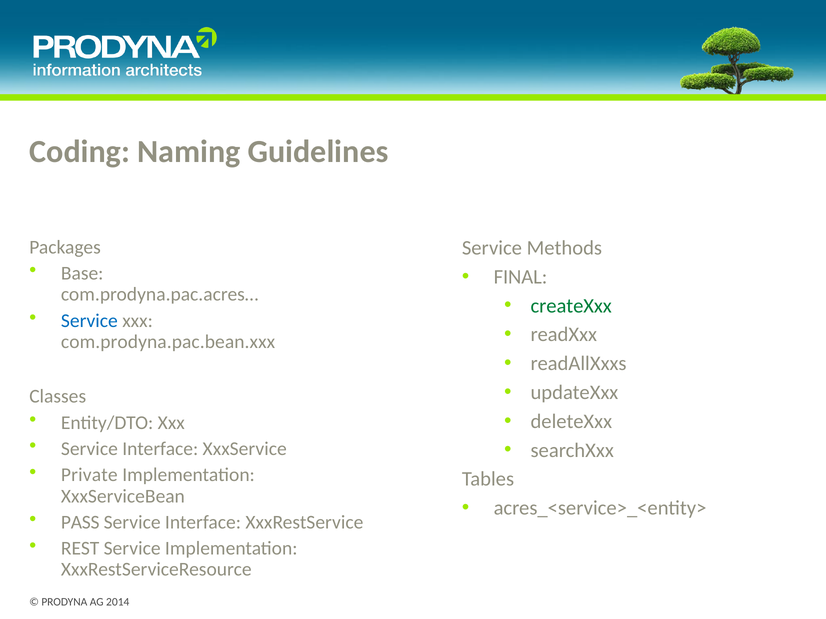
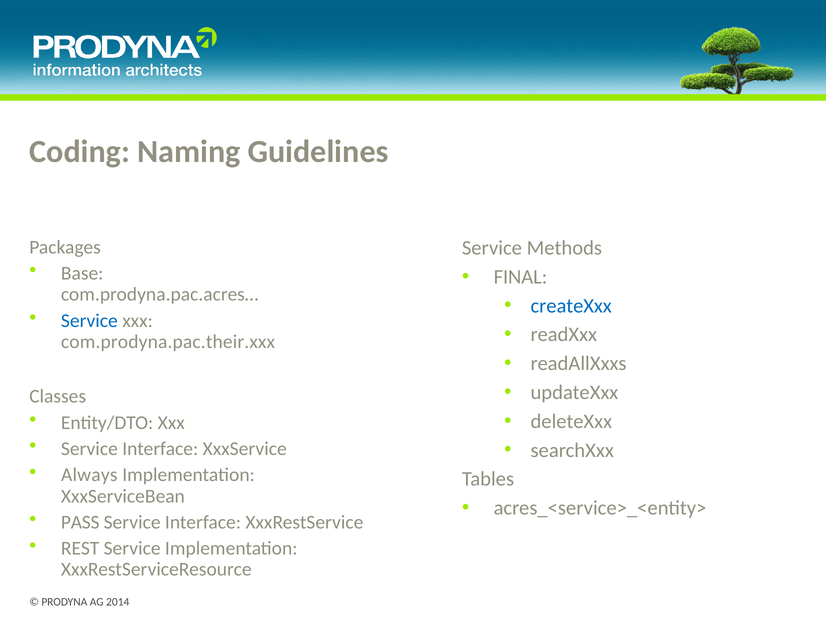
createXxx colour: green -> blue (571, 306)
com.prodyna.pac.bean.xxx: com.prodyna.pac.bean.xxx -> com.prodyna.pac.their.xxx (168, 342)
Private: Private -> Always (89, 475)
